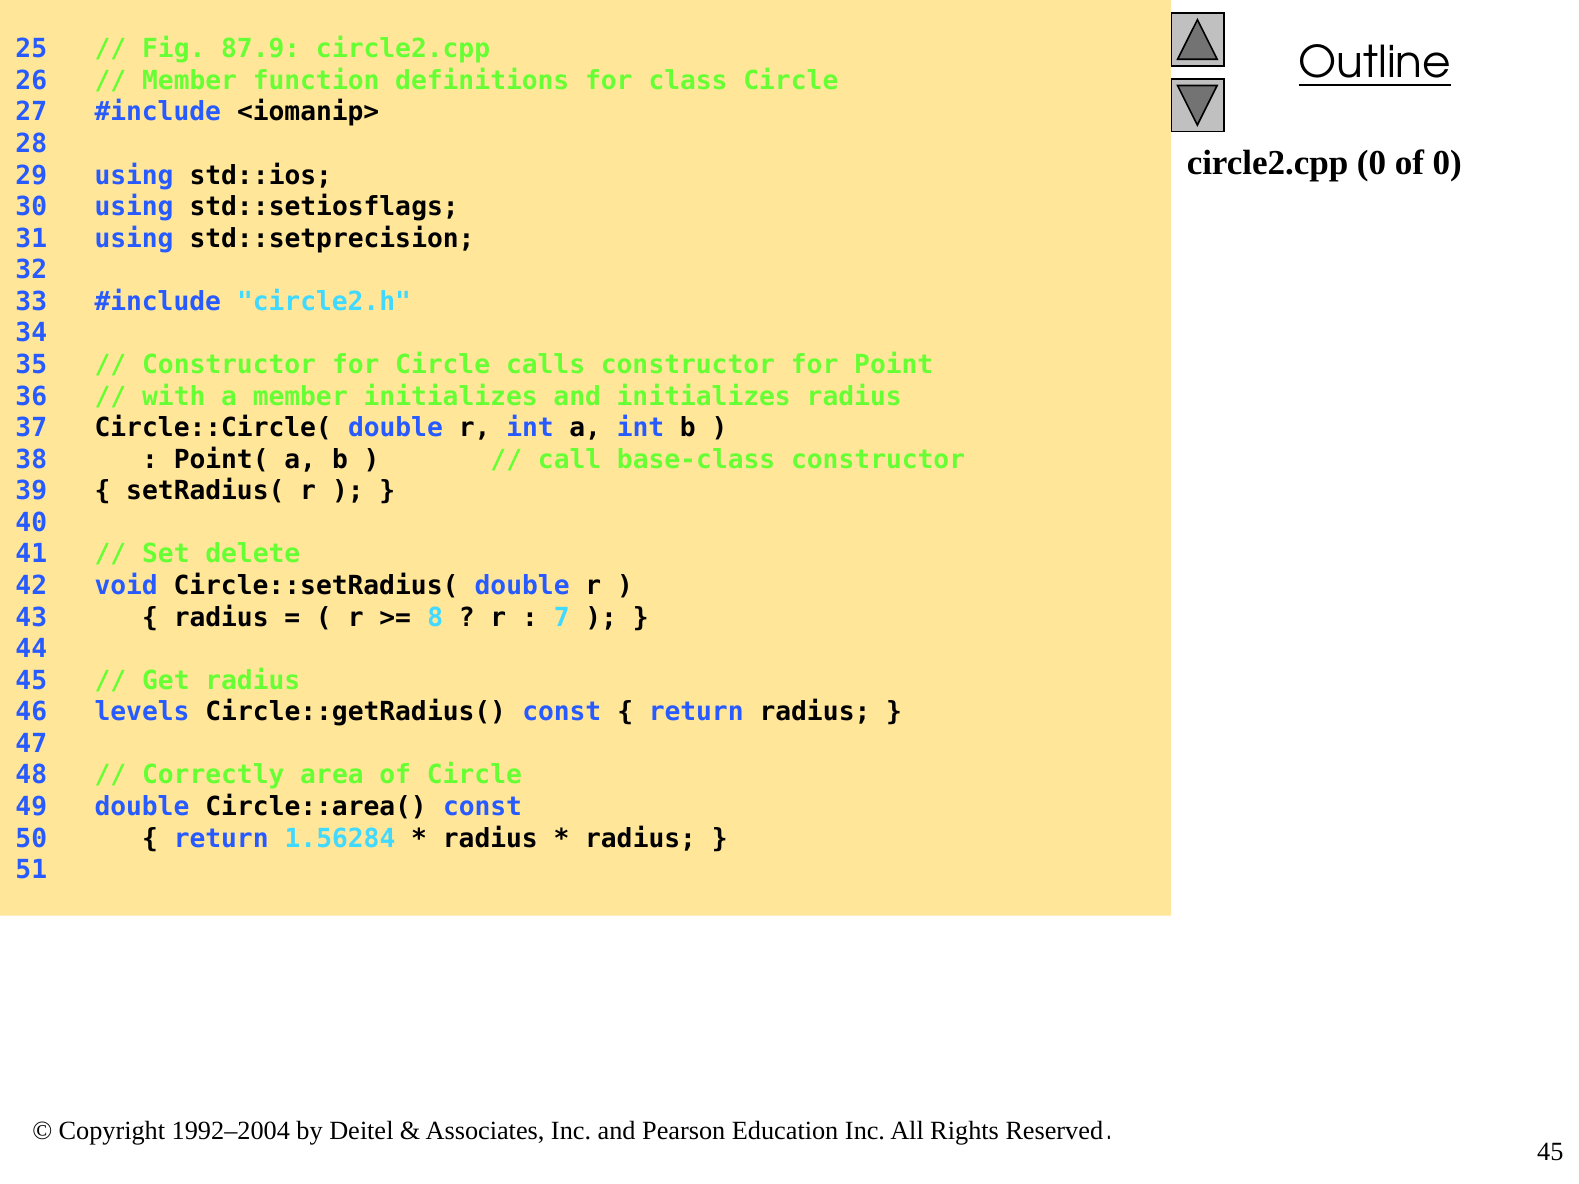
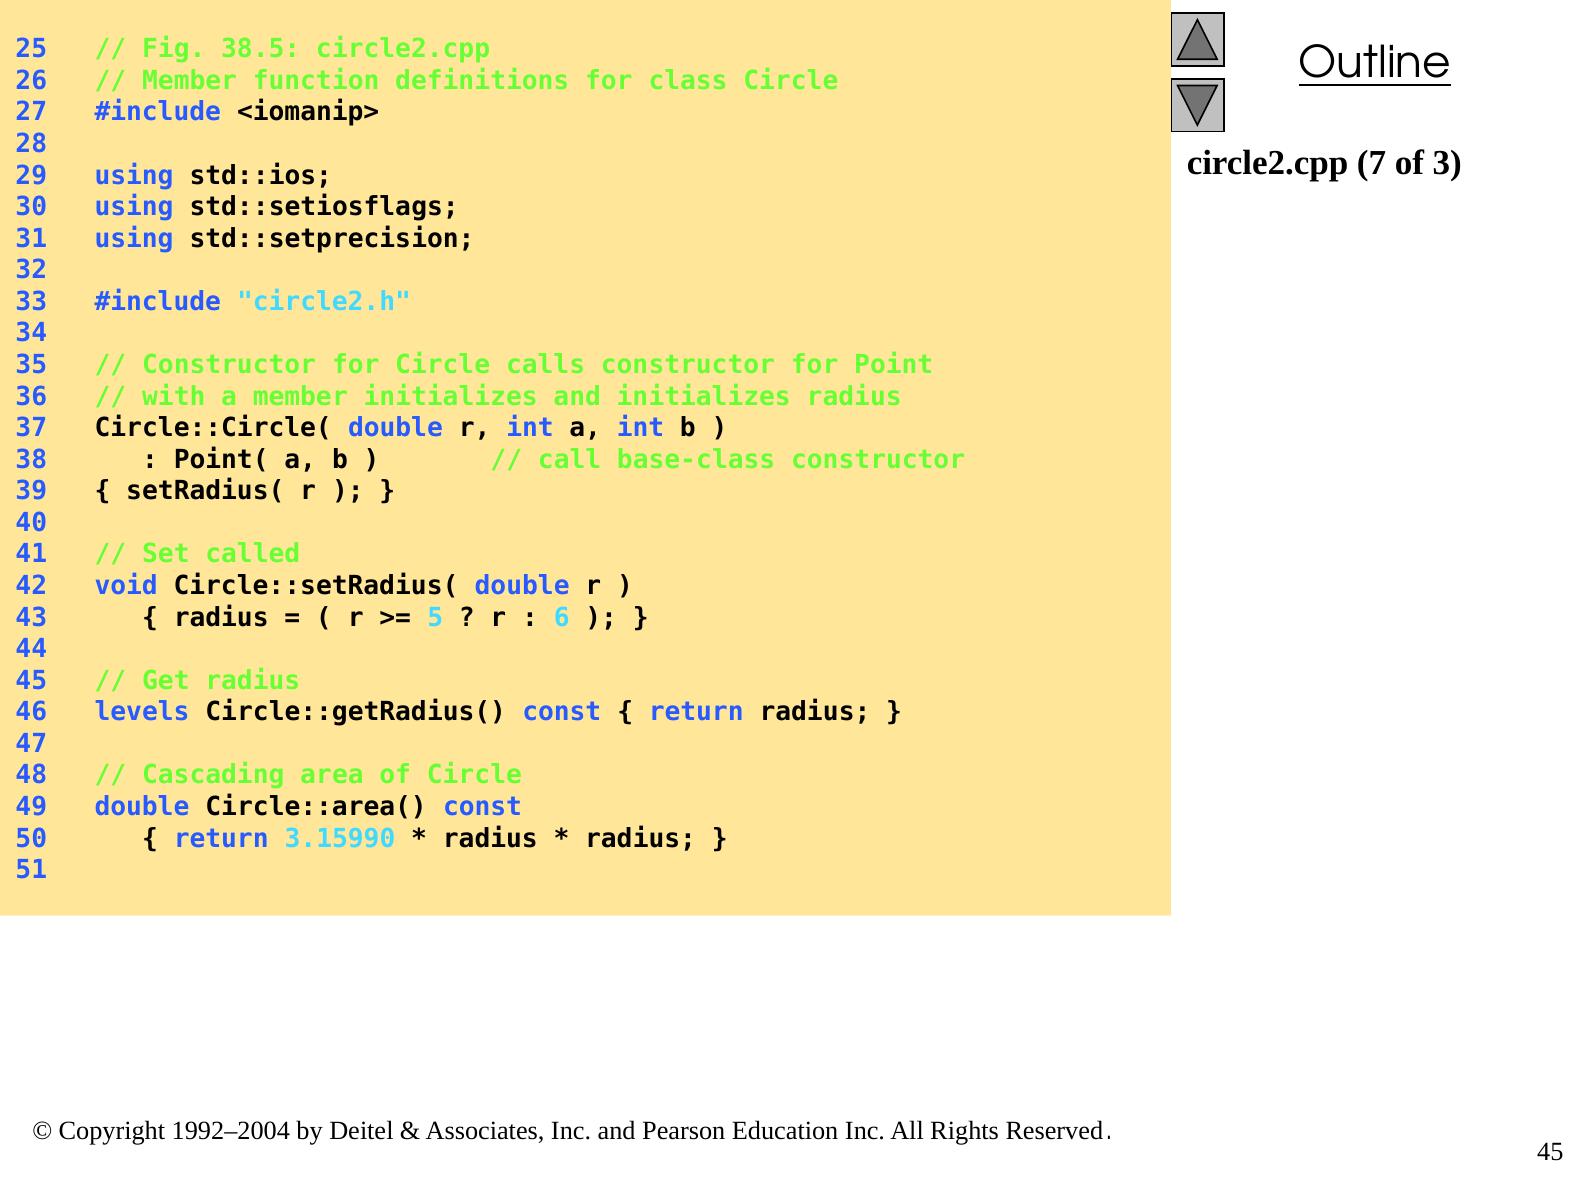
87.9: 87.9 -> 38.5 (261, 49)
circle2.cpp 0: 0 -> 7 (1372, 163)
of 0: 0 -> 3 (1447, 163)
delete: delete -> called (253, 554)
8: 8 -> 5 (435, 618)
7: 7 -> 6 (562, 618)
Correctly: Correctly -> Cascading (213, 775)
1.56284: 1.56284 -> 3.15990 (340, 839)
